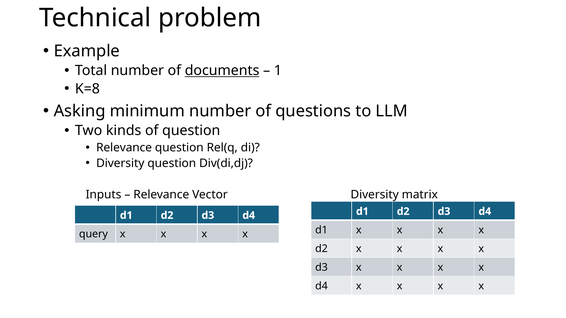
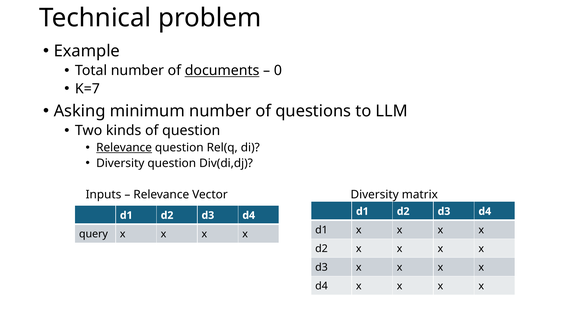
1: 1 -> 0 (278, 71)
K=8: K=8 -> K=7 (87, 89)
Relevance underline: none -> present (124, 148)
